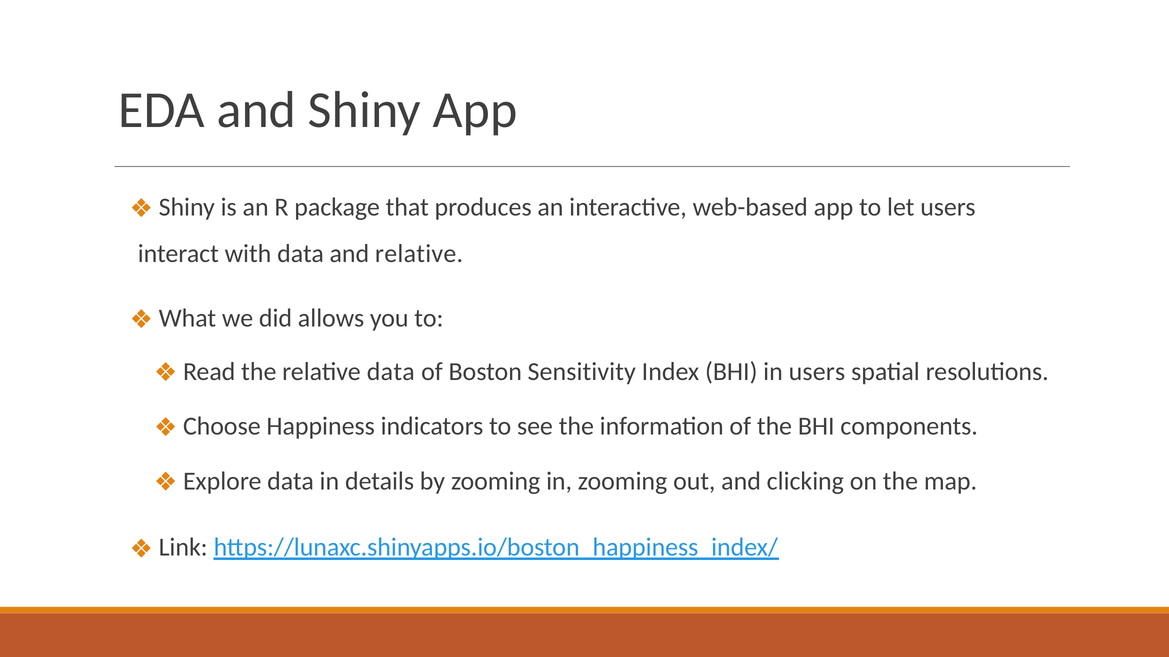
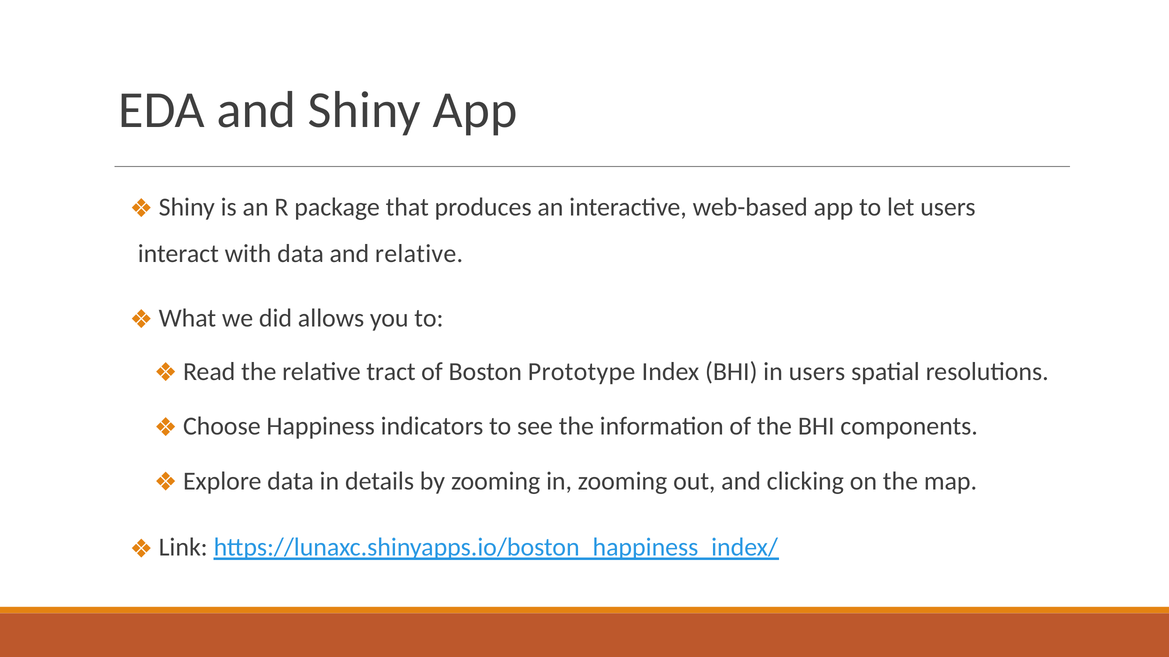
relative data: data -> tract (391, 372)
Sensitivity: Sensitivity -> Prototype (582, 372)
